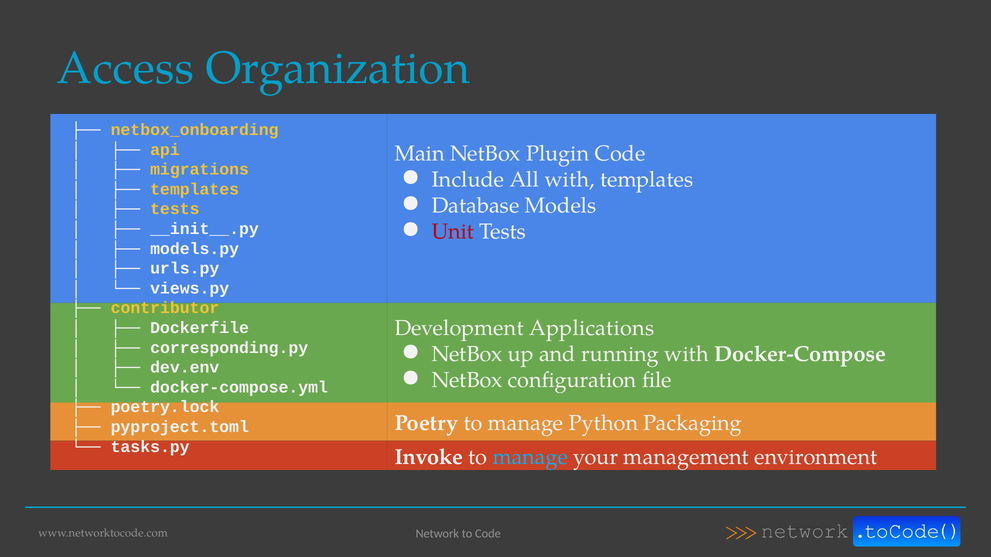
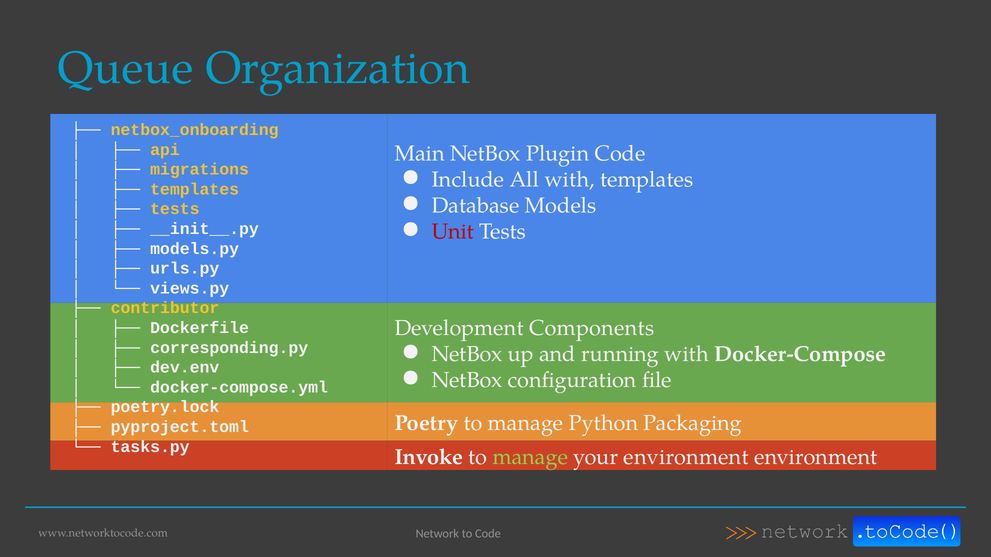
Access: Access -> Queue (125, 68)
Applications: Applications -> Components (592, 328)
manage colour: light blue -> light green (530, 457)
your management: management -> environment (686, 457)
